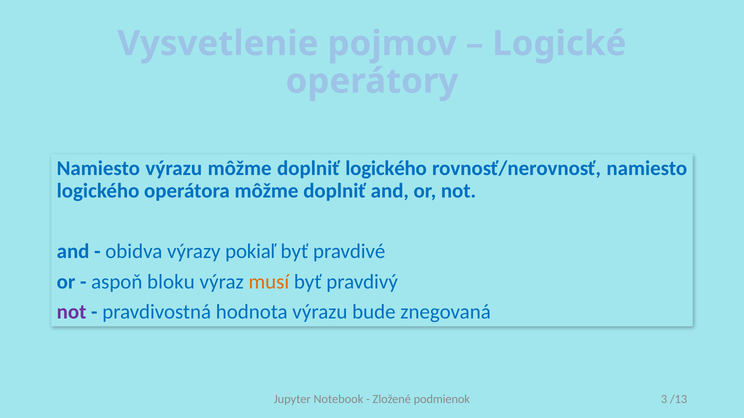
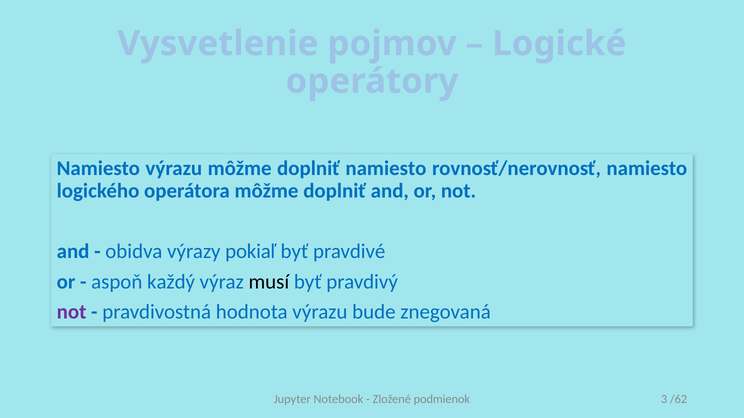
doplniť logického: logického -> namiesto (386, 168)
bloku: bloku -> každý (171, 282)
musí colour: orange -> black (269, 282)
/13: /13 -> /62 (679, 400)
